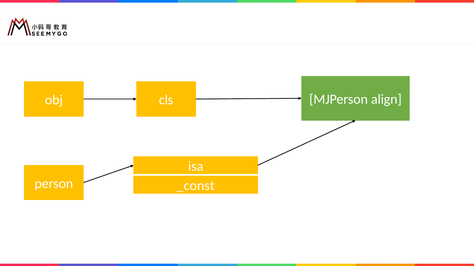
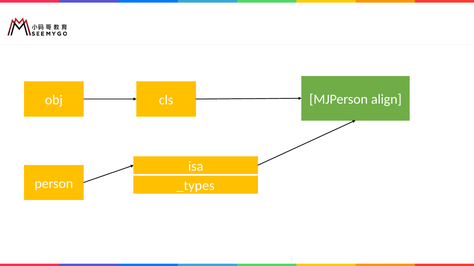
_const: _const -> _types (196, 186)
